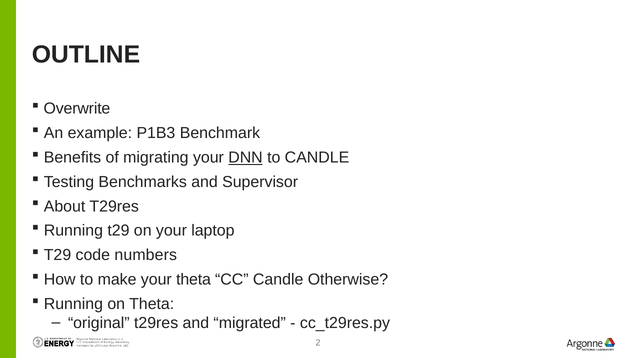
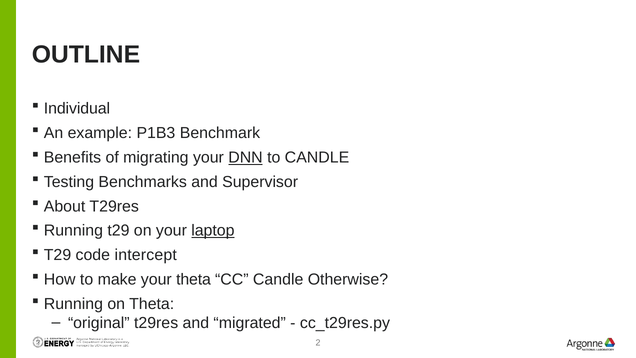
Overwrite: Overwrite -> Individual (77, 109)
laptop underline: none -> present (213, 231)
numbers: numbers -> intercept (146, 255)
